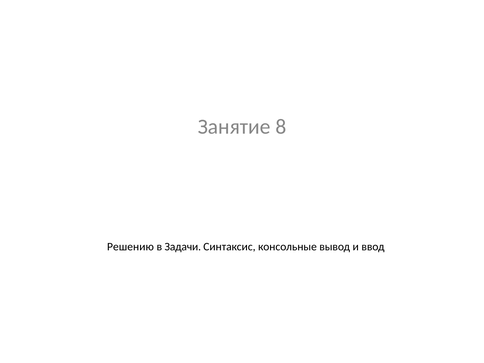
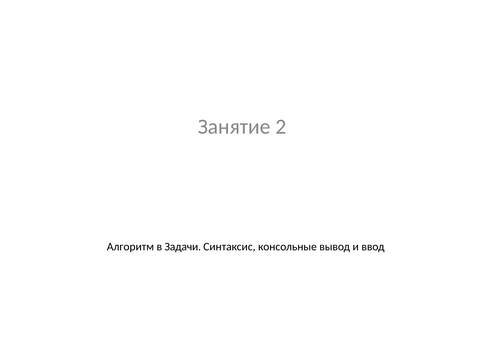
8: 8 -> 2 (281, 127)
Решению: Решению -> Алгоритм (130, 247)
